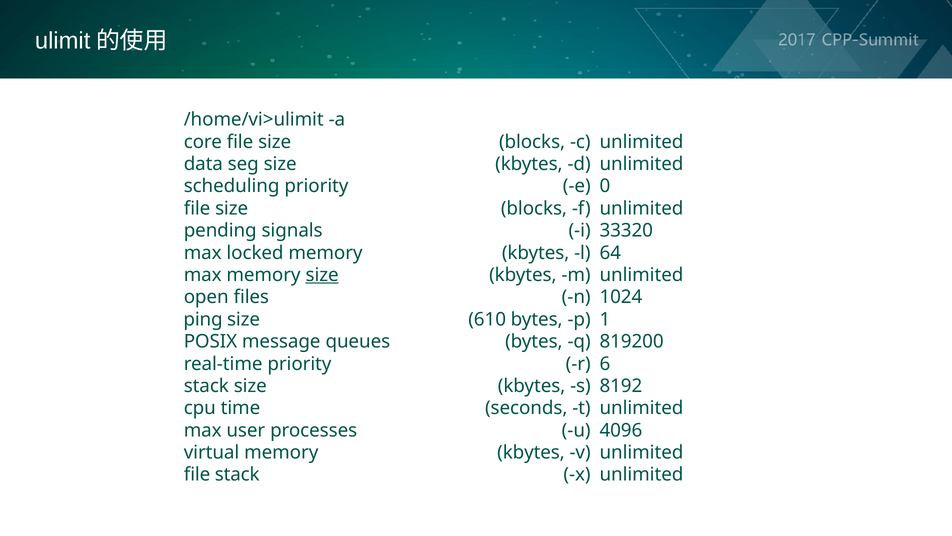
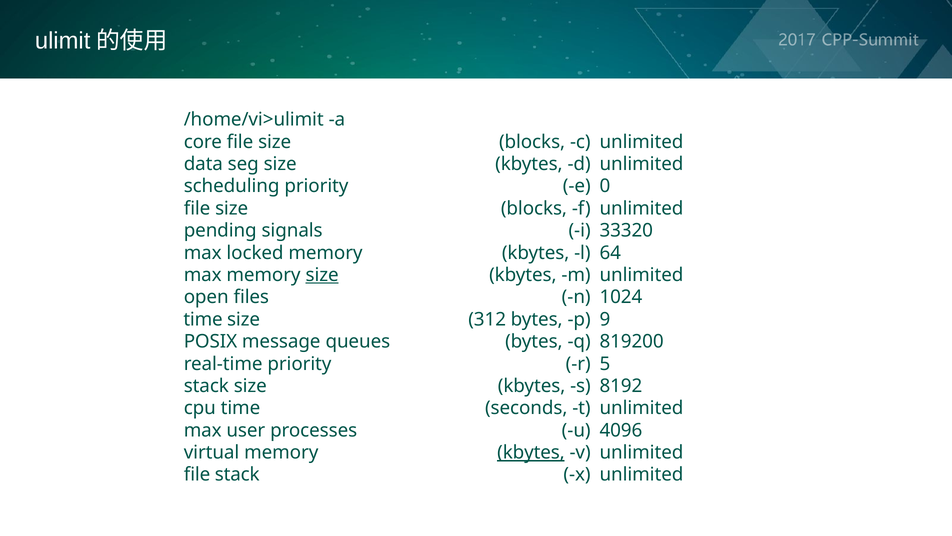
ping: ping -> time (203, 319)
610: 610 -> 312 (487, 319)
1: 1 -> 9 (605, 319)
6: 6 -> 5 (605, 363)
kbytes underline: none -> present (531, 452)
